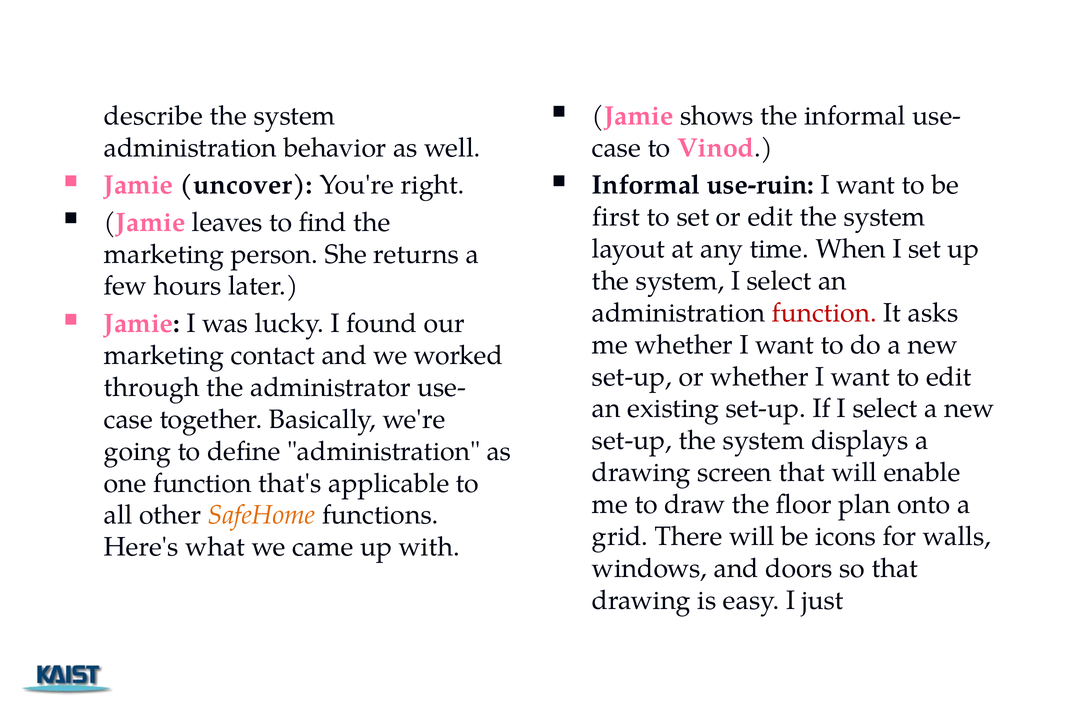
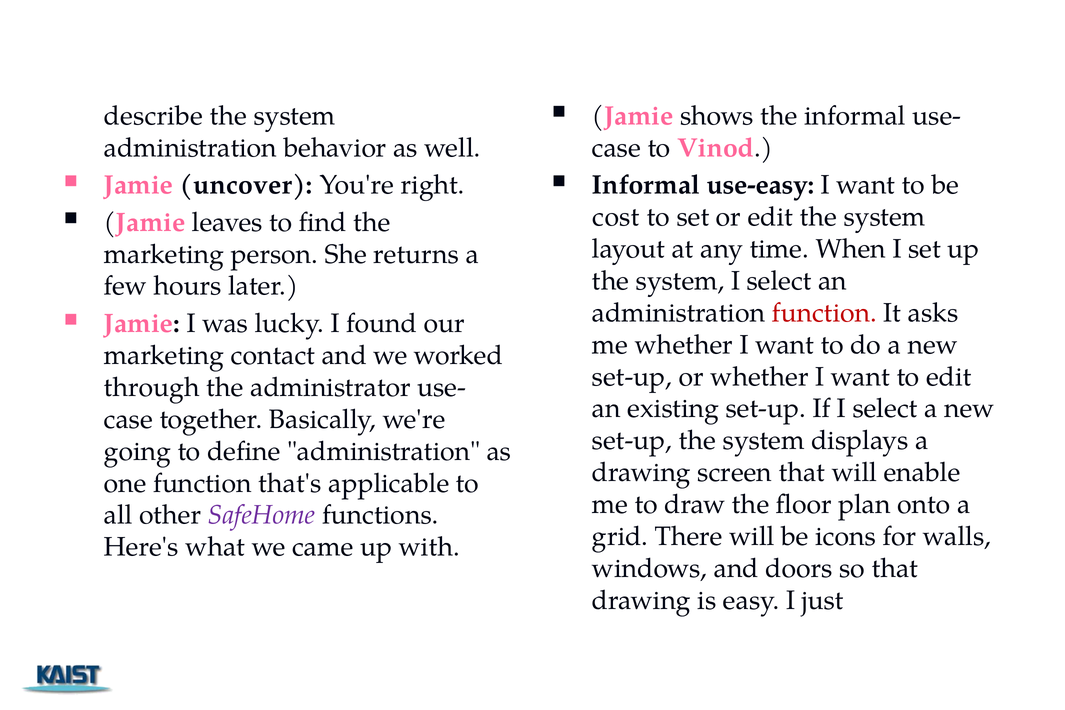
use-ruin: use-ruin -> use-easy (761, 185)
first: first -> cost (616, 217)
SafeHome colour: orange -> purple (262, 515)
